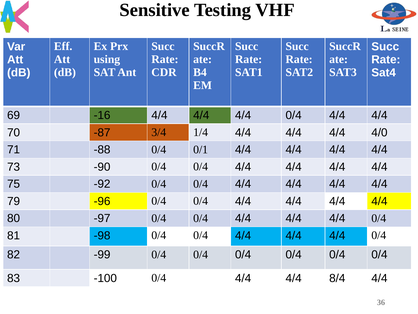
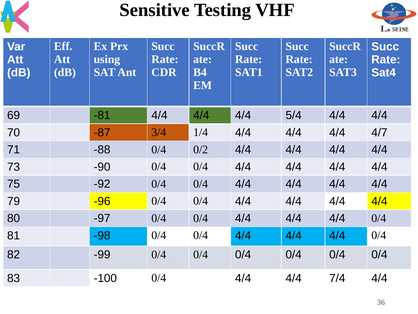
-16: -16 -> -81 (102, 115)
0/4: 0/4 -> 5/4 (294, 115)
4/0: 4/0 -> 4/7 (379, 132)
0/1: 0/1 -> 0/2 (201, 149)
8/4: 8/4 -> 7/4 (337, 278)
